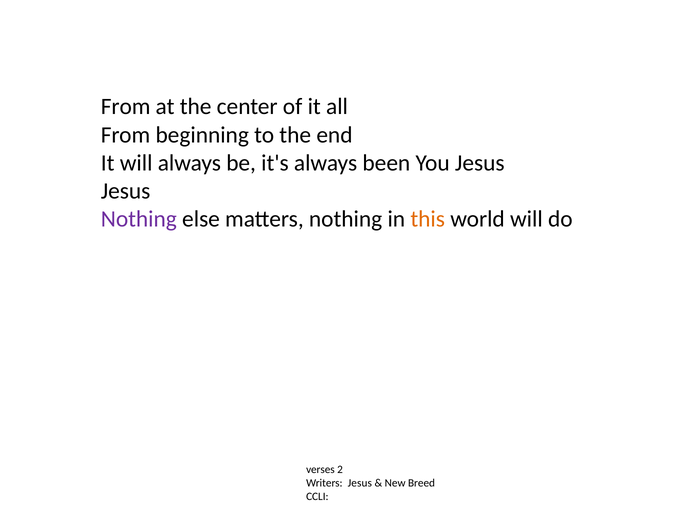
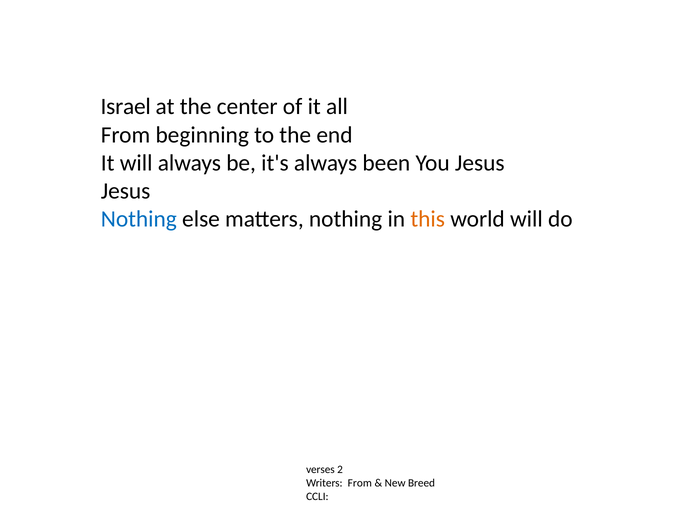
From: From -> Israel (126, 107)
Nothing colour: purple -> blue (139, 219)
Writers Jesus: Jesus -> From (360, 483)
